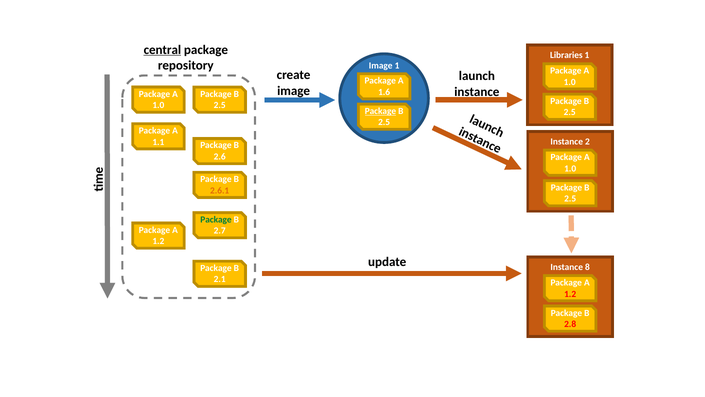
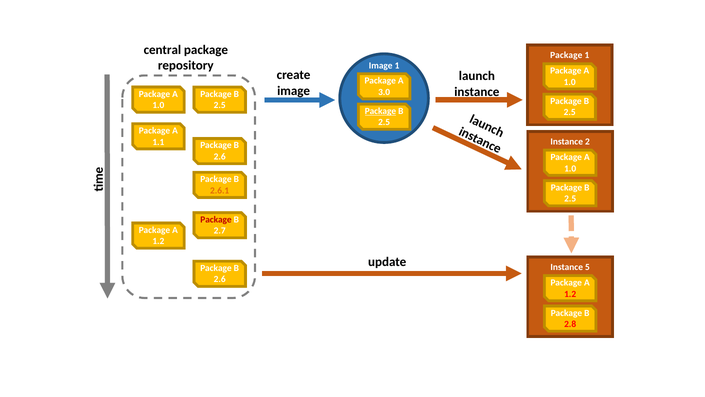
central underline: present -> none (162, 50)
Libraries: Libraries -> Package (566, 55)
1.6: 1.6 -> 3.0 (384, 92)
Package colour: green -> red (216, 219)
8: 8 -> 5 (587, 267)
2.1: 2.1 -> 2.6 (220, 279)
